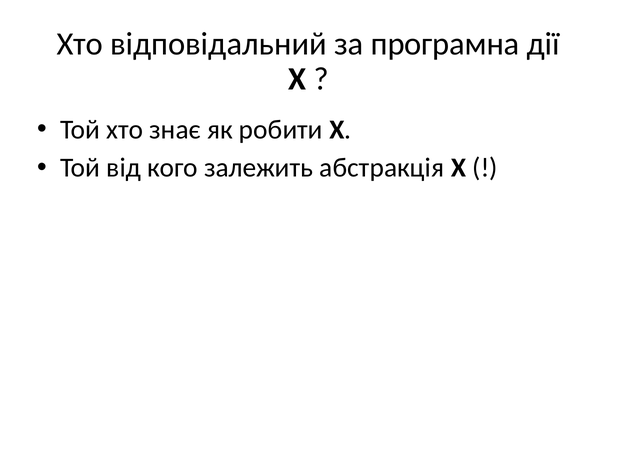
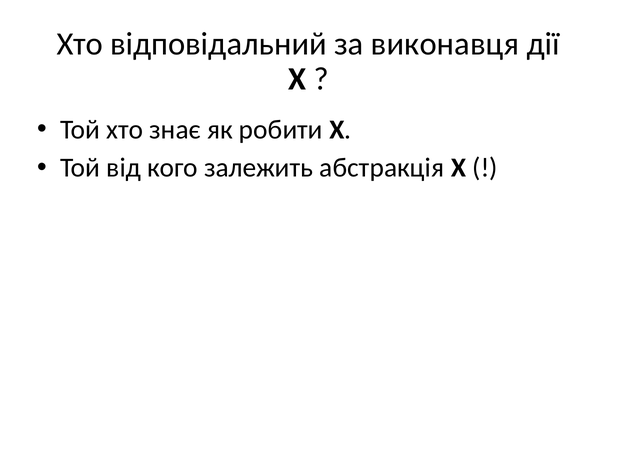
програмна: програмна -> виконавця (445, 44)
